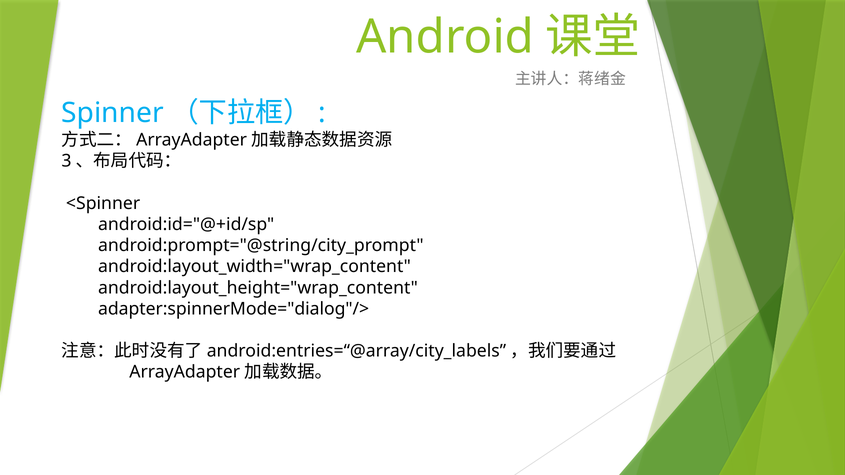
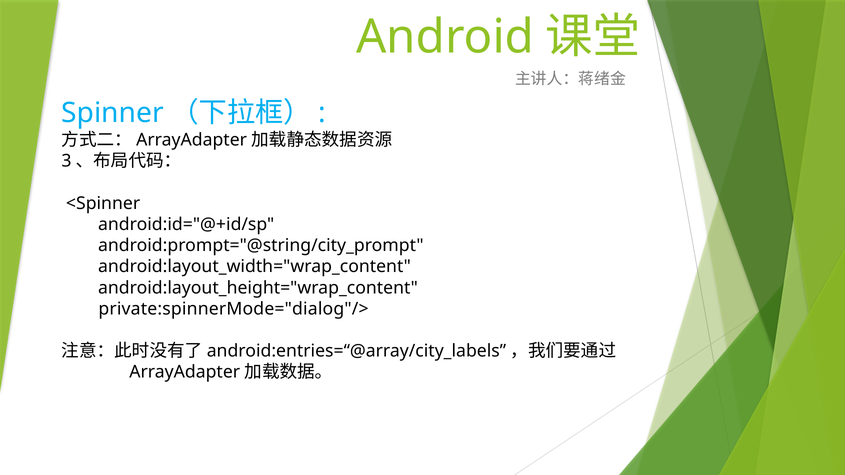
adapter:spinnerMode="dialog"/>: adapter:spinnerMode="dialog"/> -> private:spinnerMode="dialog"/> (234, 309)
